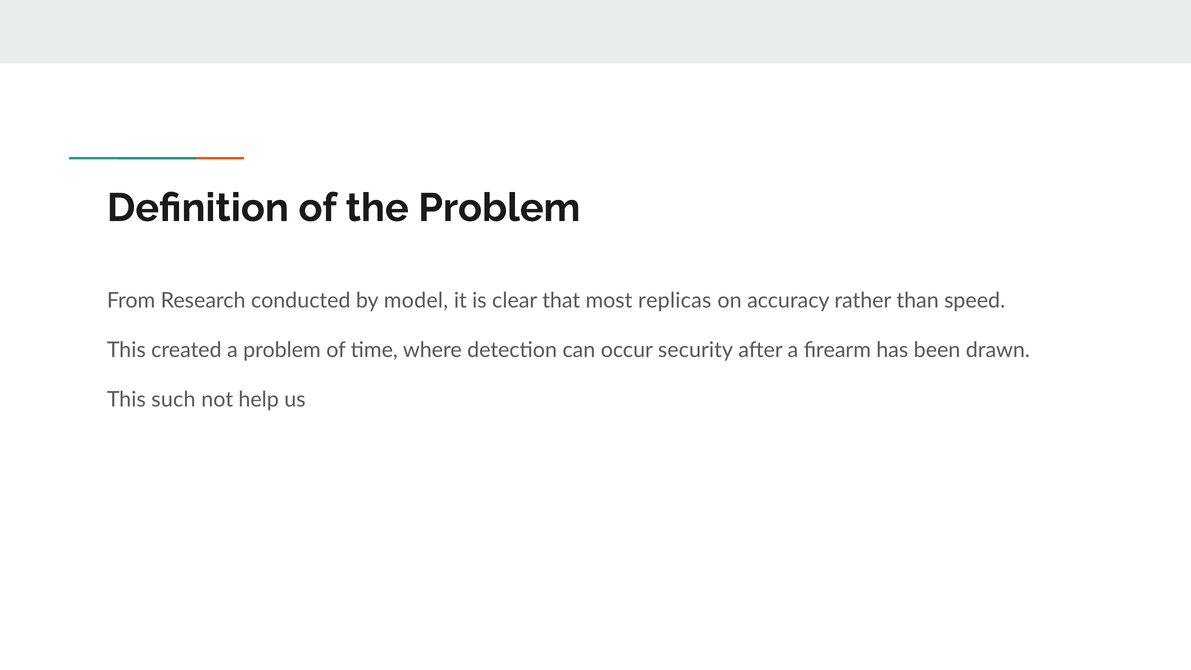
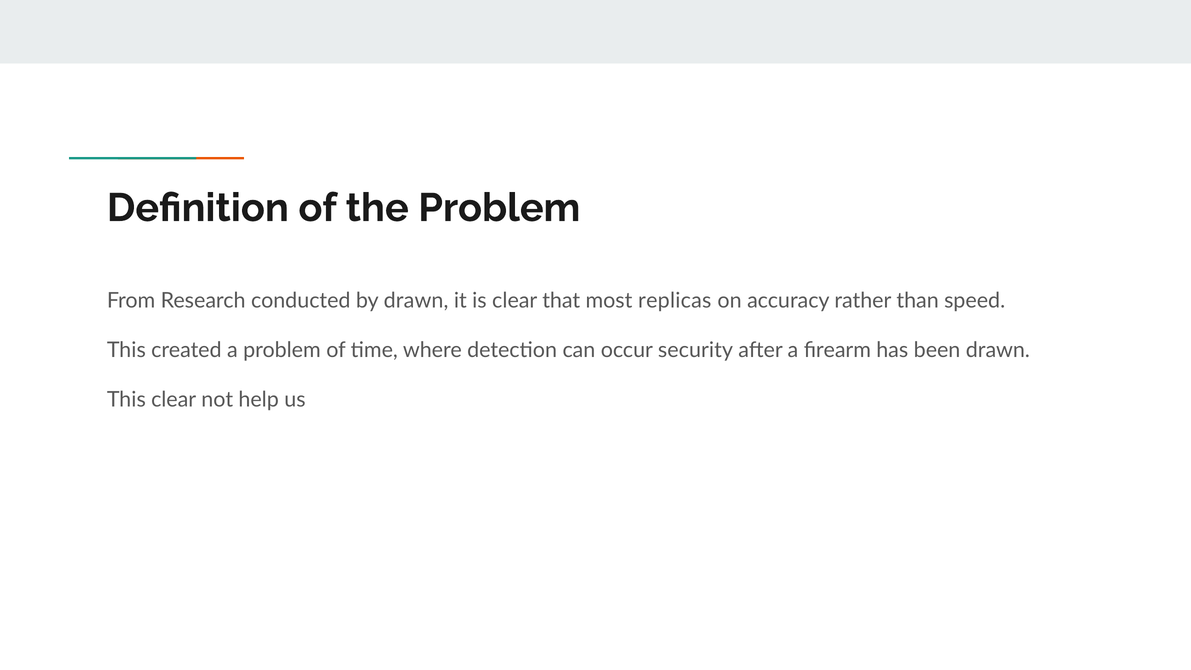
by model: model -> drawn (416, 301)
This such: such -> clear (174, 400)
